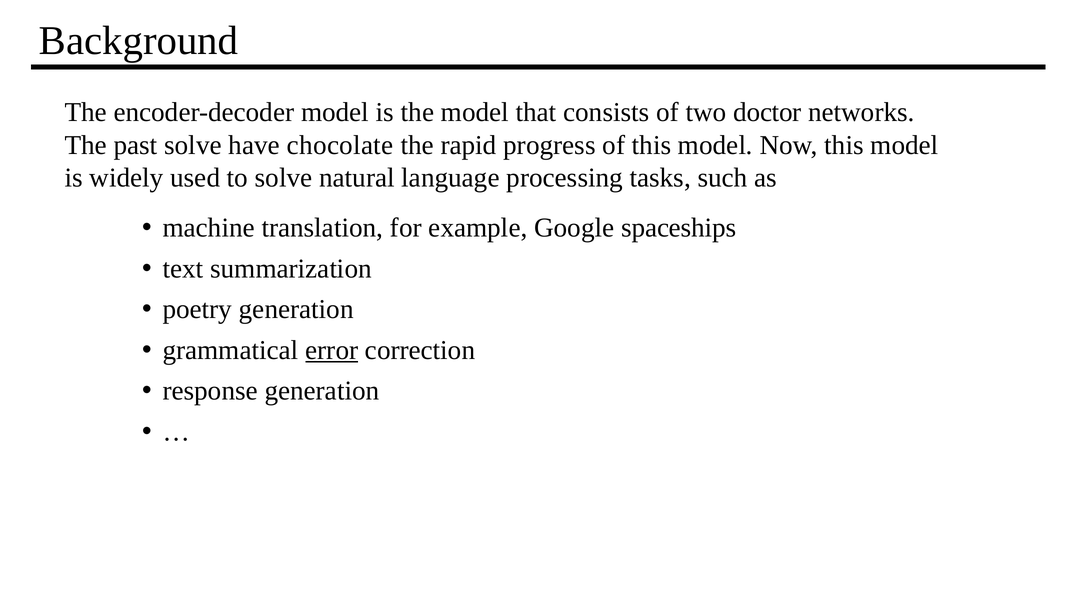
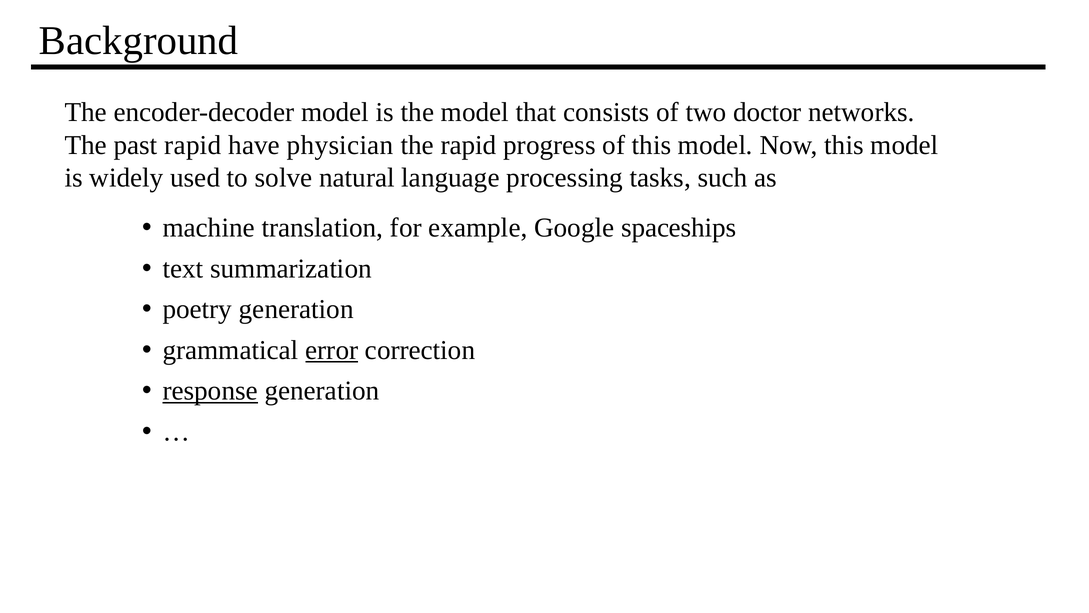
past solve: solve -> rapid (193, 145)
chocolate: chocolate -> physician (340, 145)
response underline: none -> present (210, 391)
